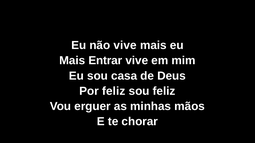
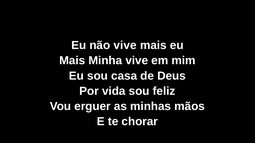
Entrar: Entrar -> Minha (105, 61)
Por feliz: feliz -> vida (114, 91)
